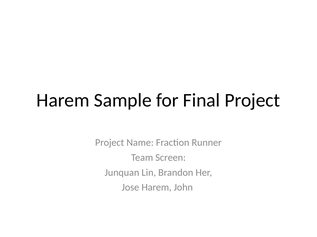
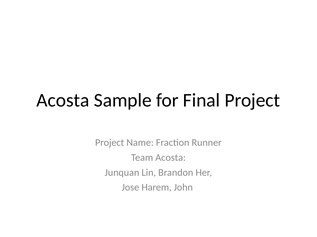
Harem: Harem -> Acosta (63, 101)
Team Screen: Screen -> Acosta (171, 158)
